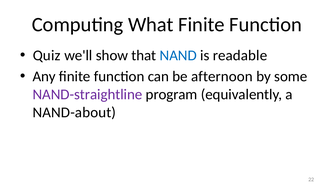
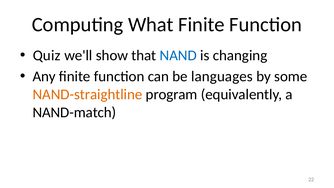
readable: readable -> changing (240, 56)
afternoon: afternoon -> languages (222, 76)
NAND-straightline colour: purple -> orange (87, 94)
NAND-about: NAND-about -> NAND-match (74, 112)
